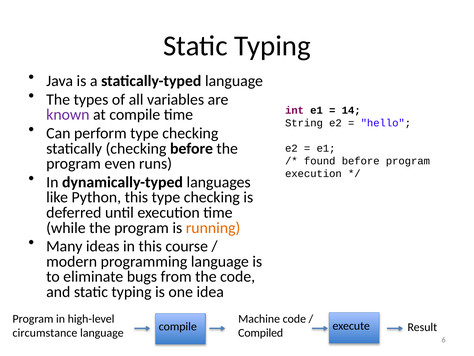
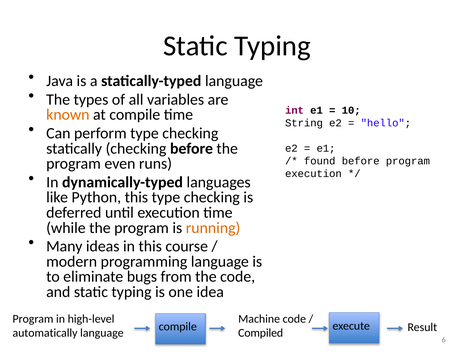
14: 14 -> 10 (351, 110)
known colour: purple -> orange (68, 115)
circumstance: circumstance -> automatically (45, 333)
